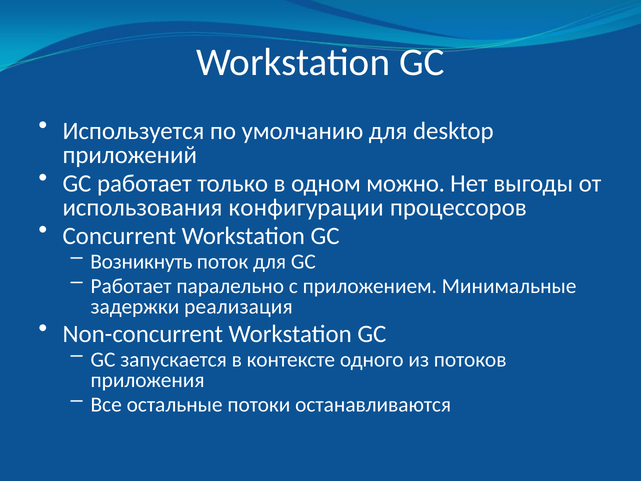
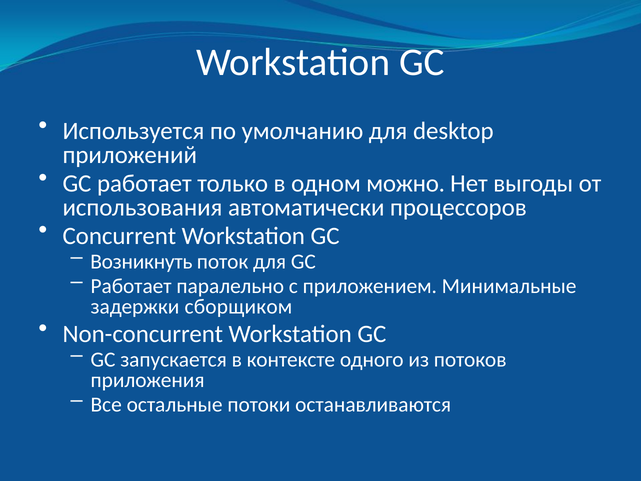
конфигурации: конфигурации -> автоматически (306, 207)
реализация: реализация -> сборщиком (238, 307)
